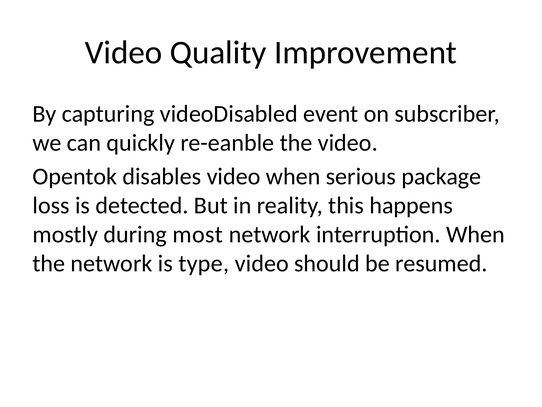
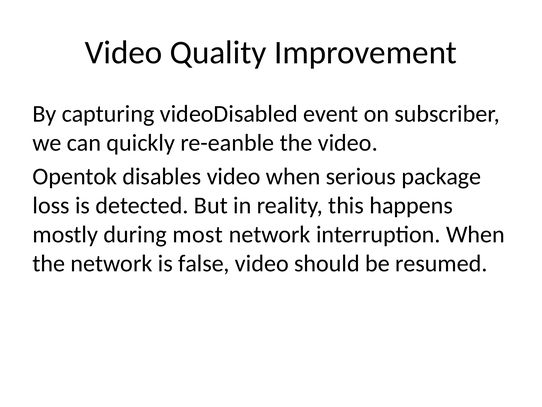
type: type -> false (204, 263)
